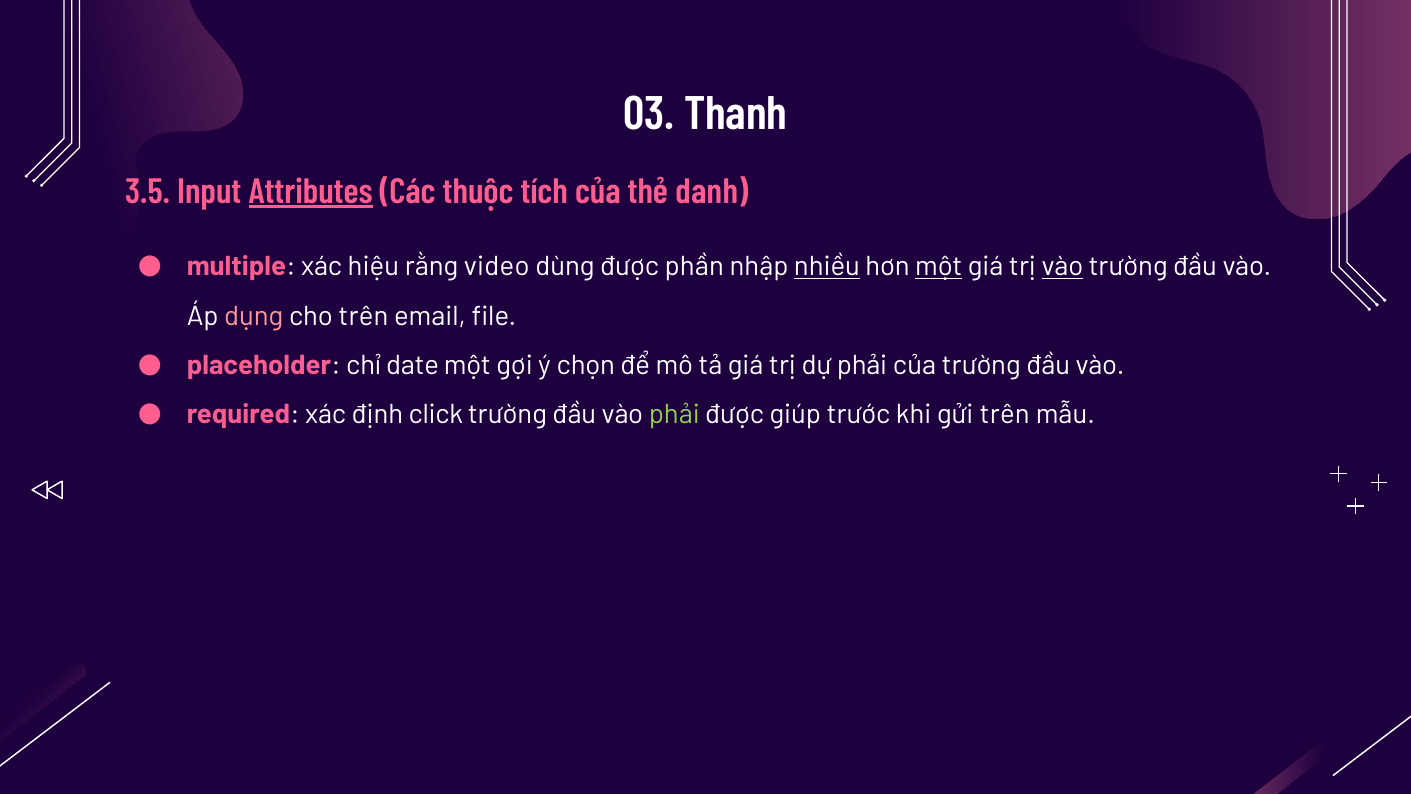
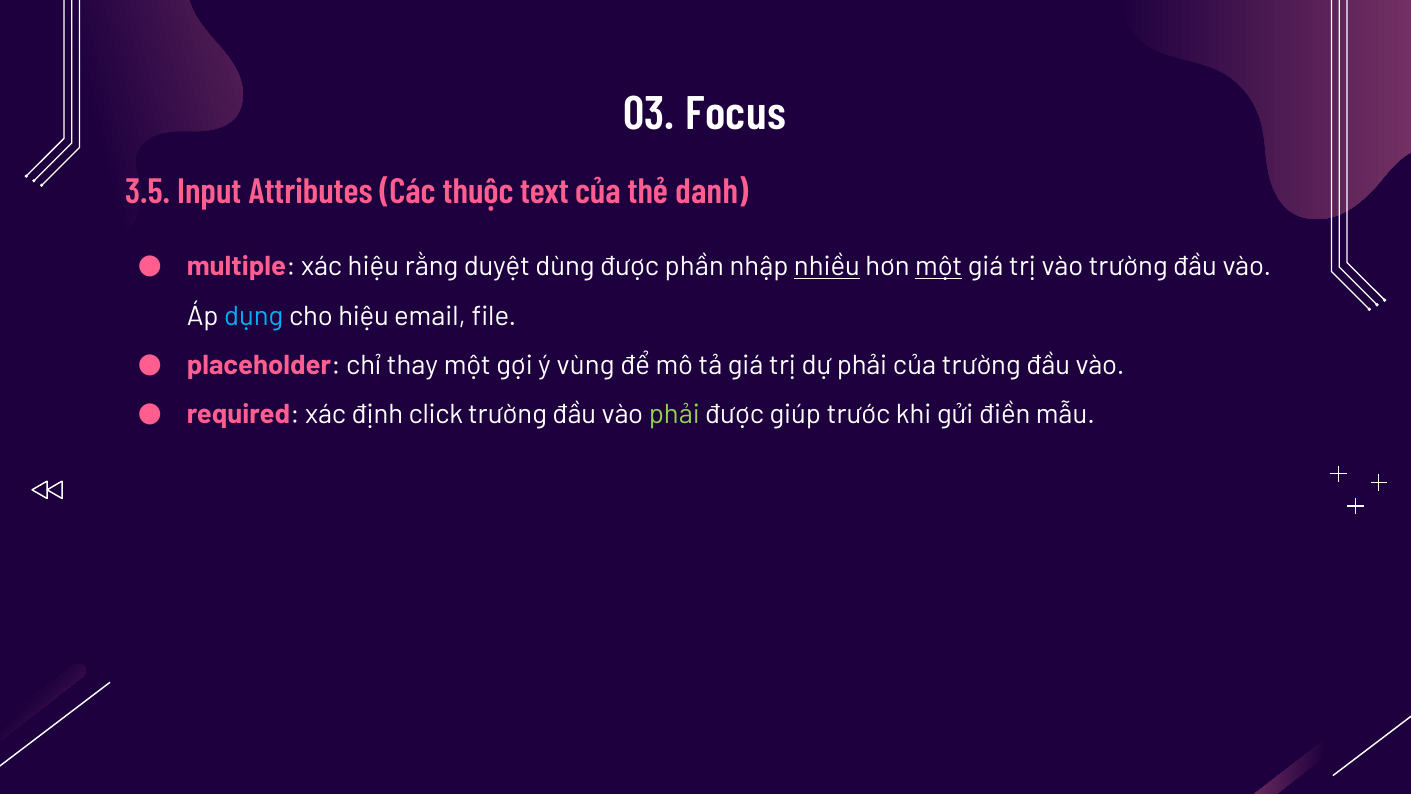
Thanh: Thanh -> Focus (736, 114)
Attributes underline: present -> none (311, 191)
tích: tích -> text (544, 191)
video: video -> duyệt (497, 267)
vào underline: present -> none (1062, 267)
dụng colour: pink -> light blue (254, 316)
cho trên: trên -> hiệu (364, 316)
date: date -> thay (412, 365)
chọn: chọn -> vùng (586, 365)
gửi trên: trên -> điền (1005, 415)
